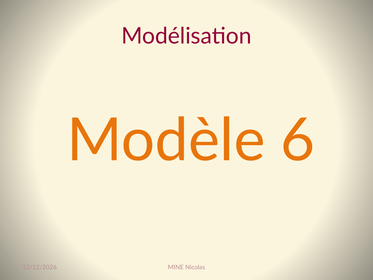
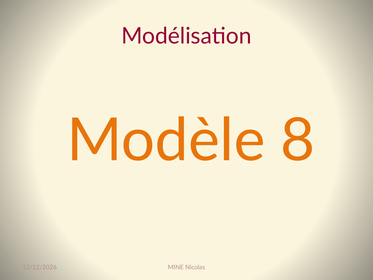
6: 6 -> 8 (298, 140)
